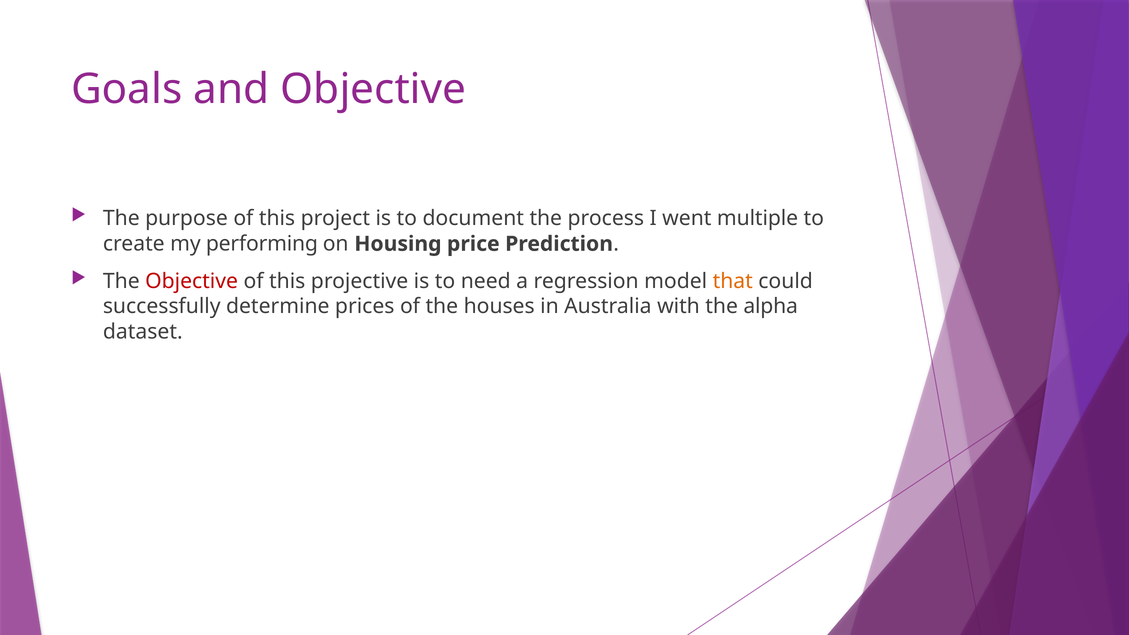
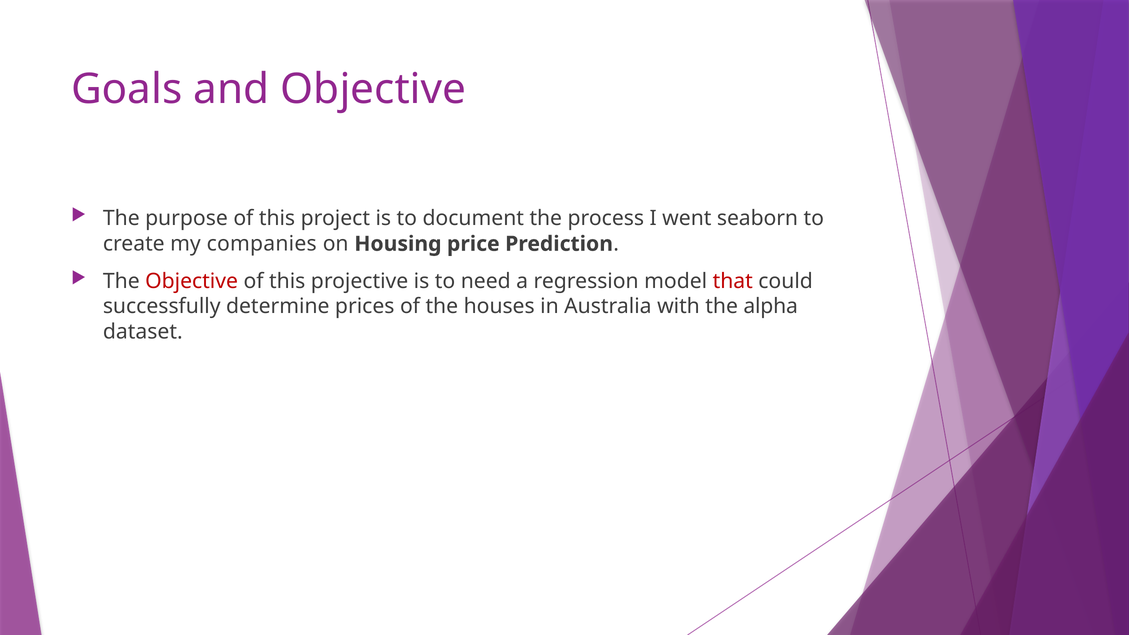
multiple: multiple -> seaborn (758, 219)
performing: performing -> companies (262, 244)
that colour: orange -> red (733, 281)
